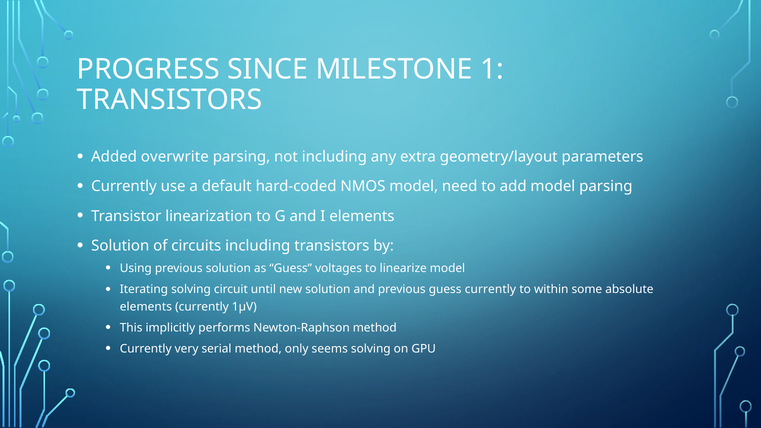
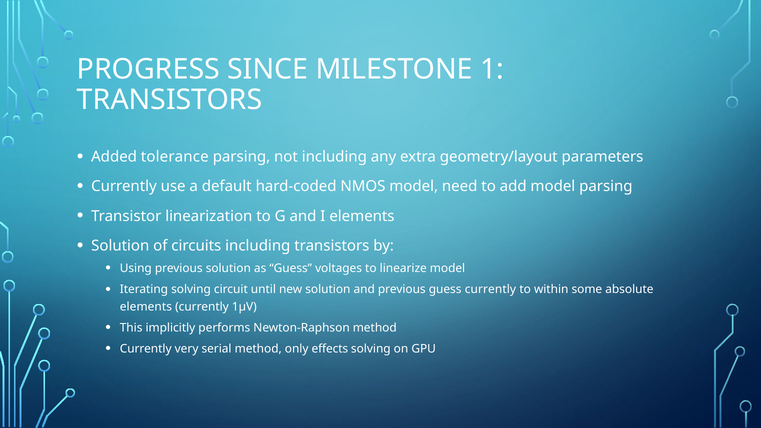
overwrite: overwrite -> tolerance (175, 157)
seems: seems -> effects (330, 349)
